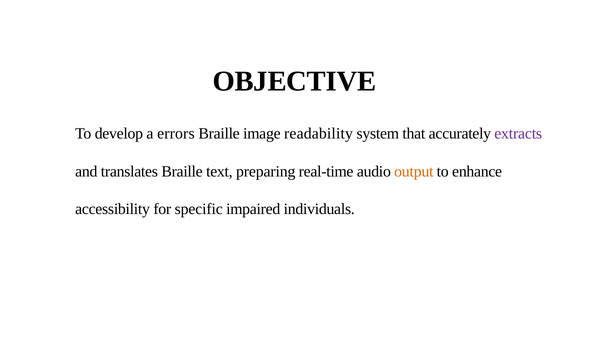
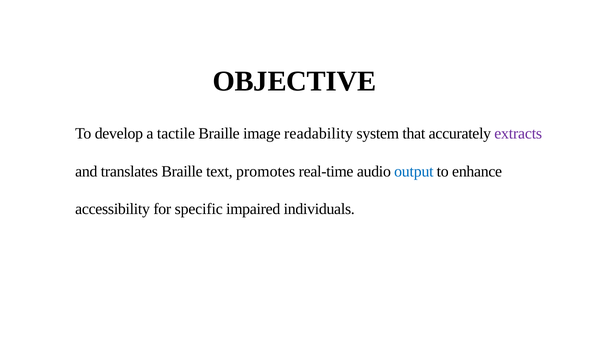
errors: errors -> tactile (176, 134)
preparing: preparing -> promotes (266, 172)
output colour: orange -> blue (414, 172)
